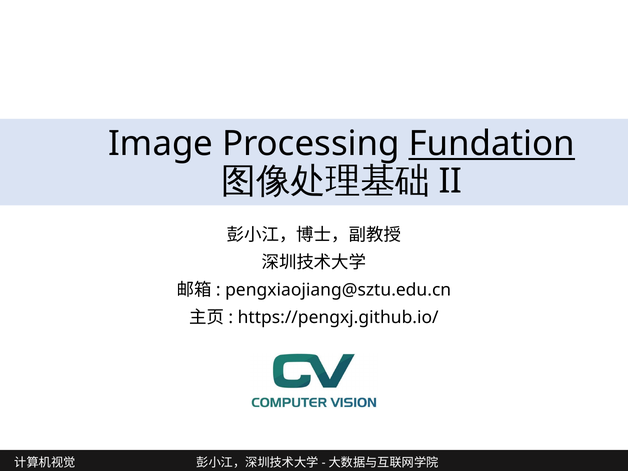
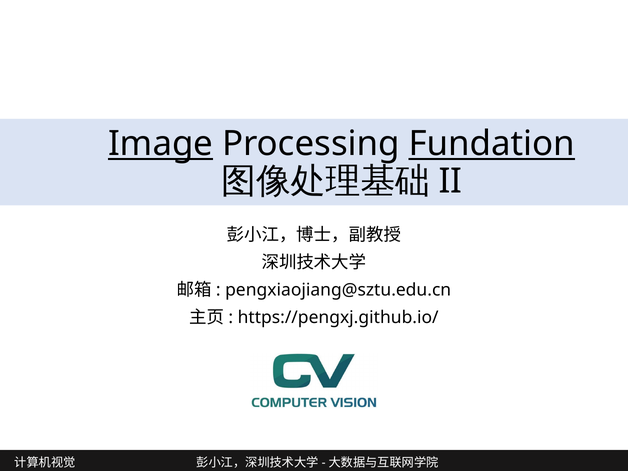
Image underline: none -> present (161, 144)
